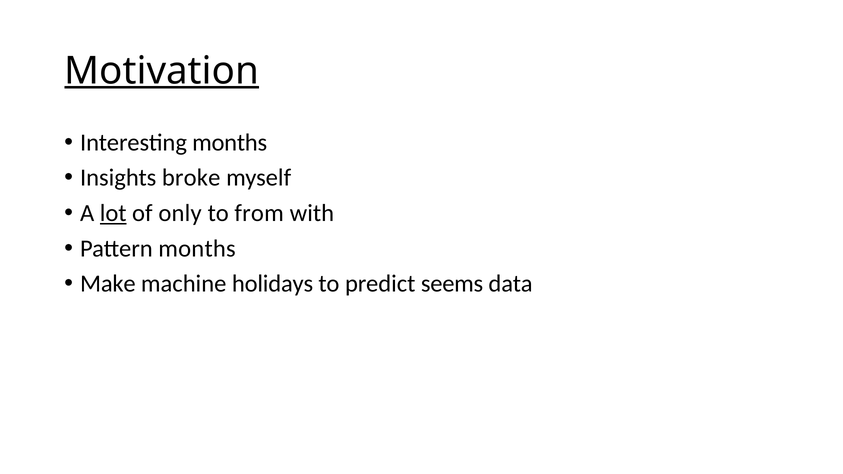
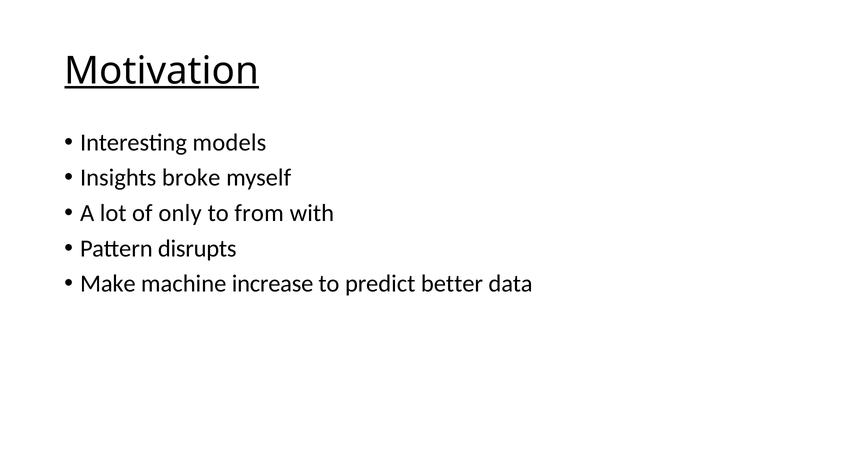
Interesting months: months -> models (229, 143)
lot underline: present -> none (113, 213)
Pattern months: months -> disrupts (197, 249)
holidays: holidays -> increase (273, 284)
seems: seems -> better (452, 284)
